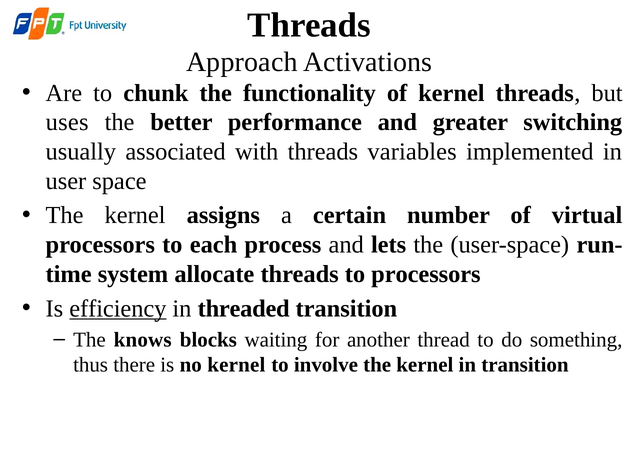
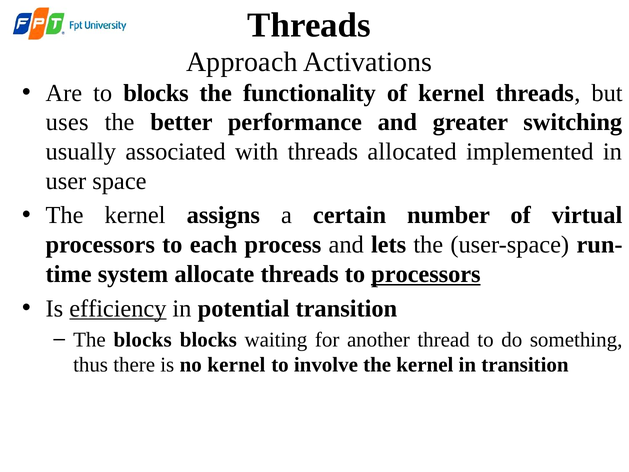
to chunk: chunk -> blocks (156, 93)
variables: variables -> allocated (412, 152)
processors underline: none -> present (426, 274)
threaded: threaded -> potential (244, 308)
The knows: knows -> blocks (143, 340)
